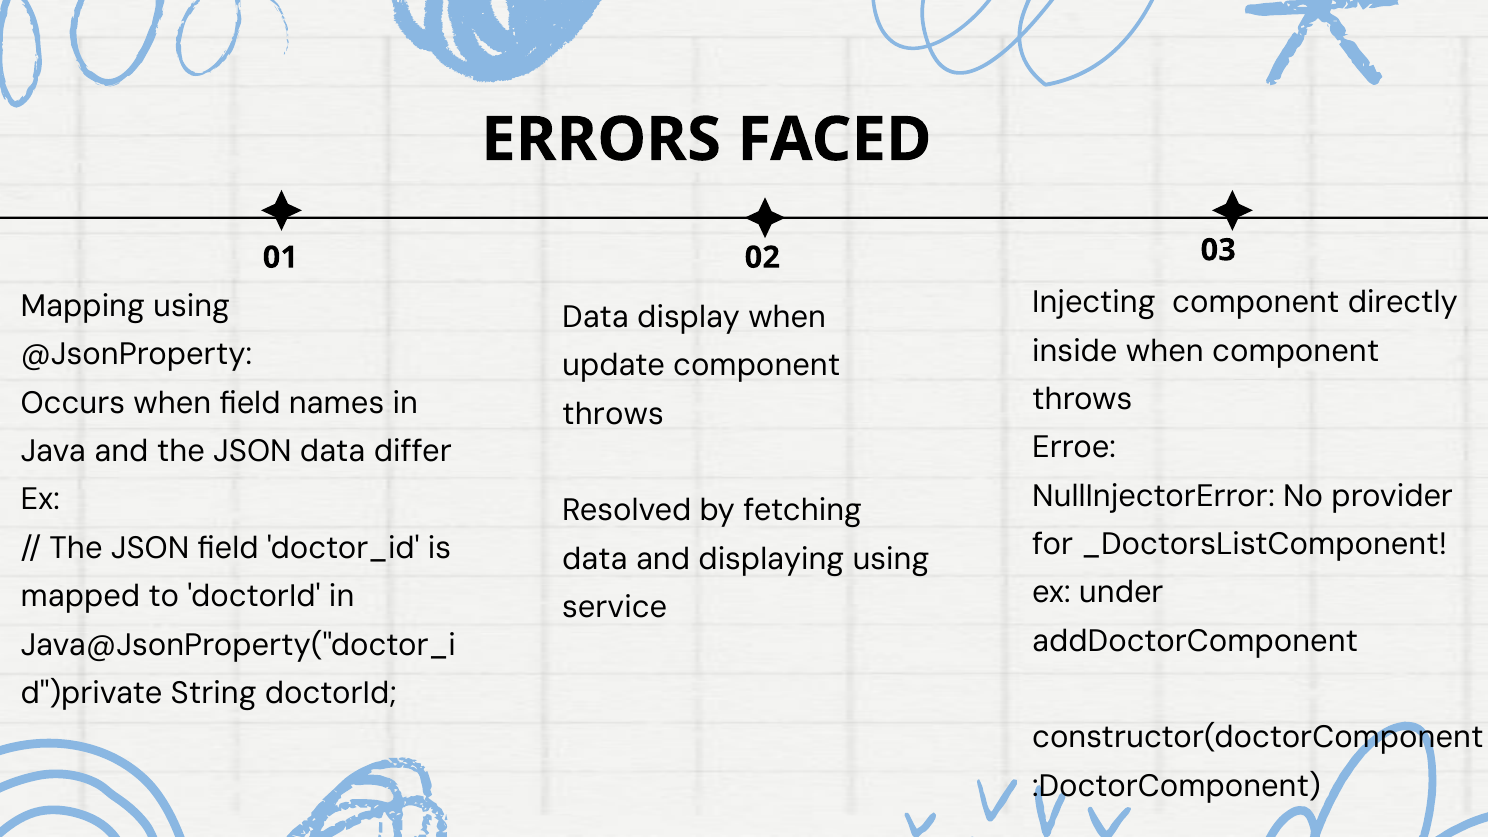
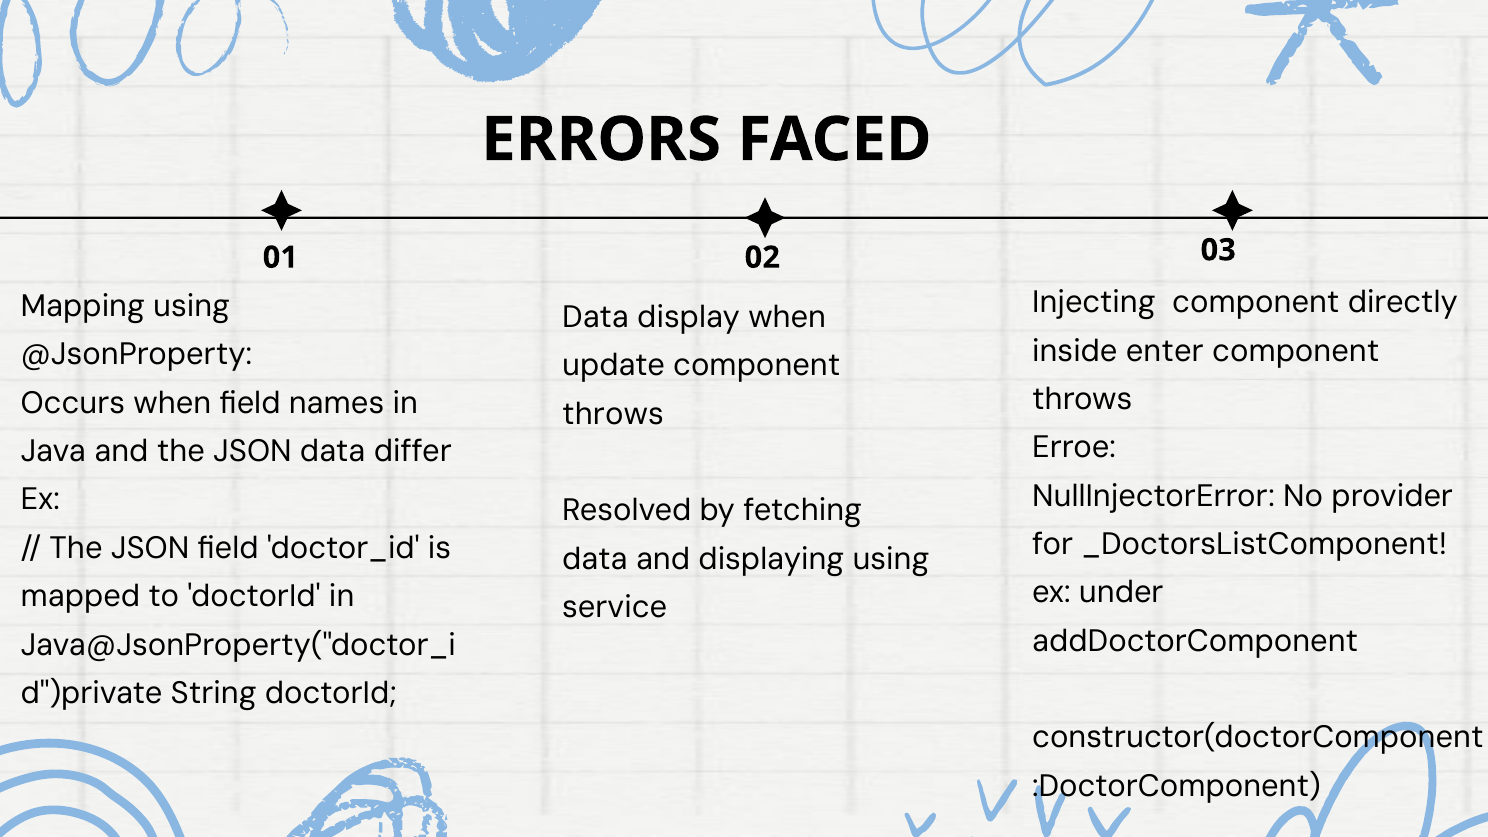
inside when: when -> enter (1165, 351)
